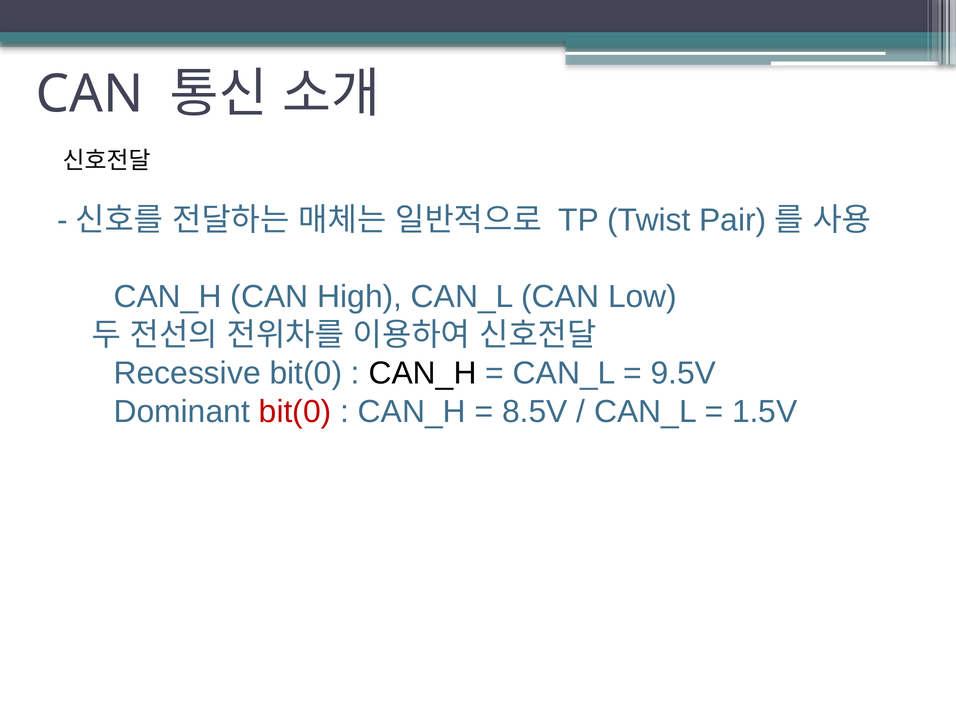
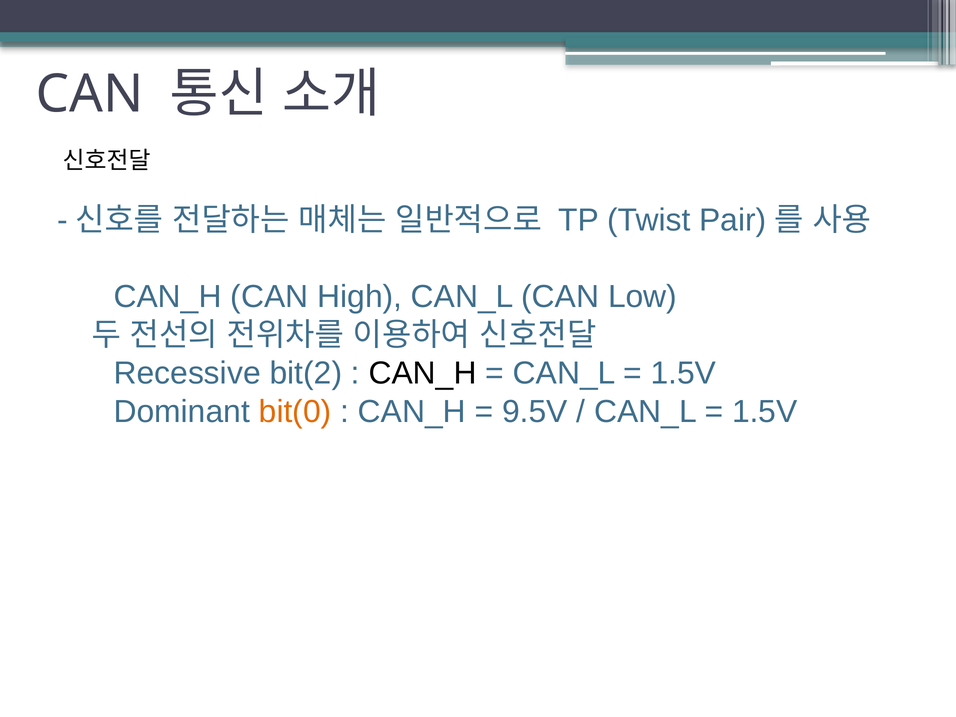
Recessive bit(0: bit(0 -> bit(2 (306, 373)
9.5V: 9.5V -> 1.5V (683, 373)
bit(0 colour: red -> orange (295, 412)
8.5V: 8.5V -> 9.5V (535, 412)
